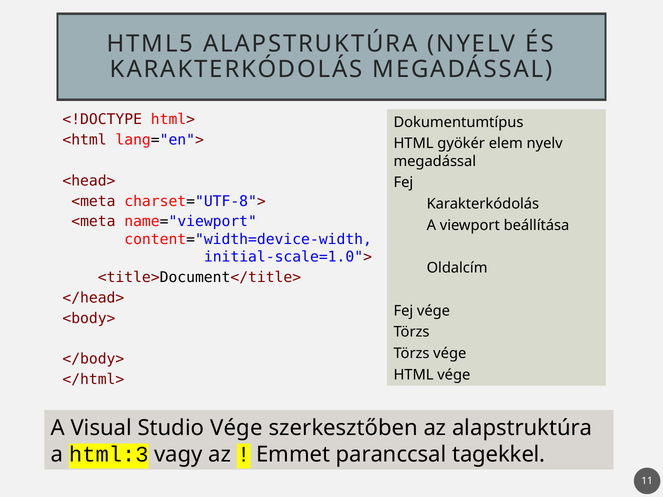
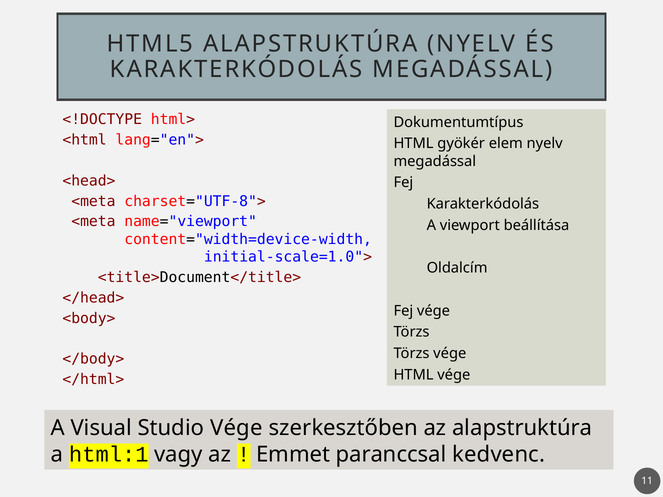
html:3: html:3 -> html:1 (109, 455)
tagekkel: tagekkel -> kedvenc (499, 455)
